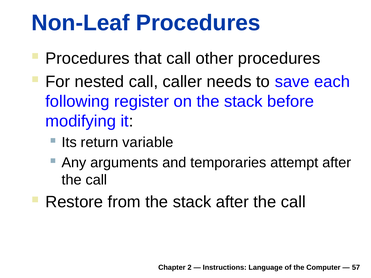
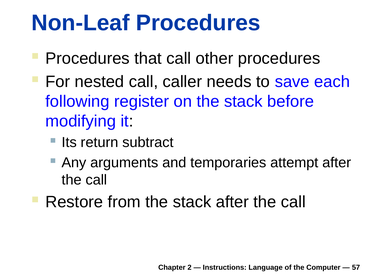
variable: variable -> subtract (148, 143)
